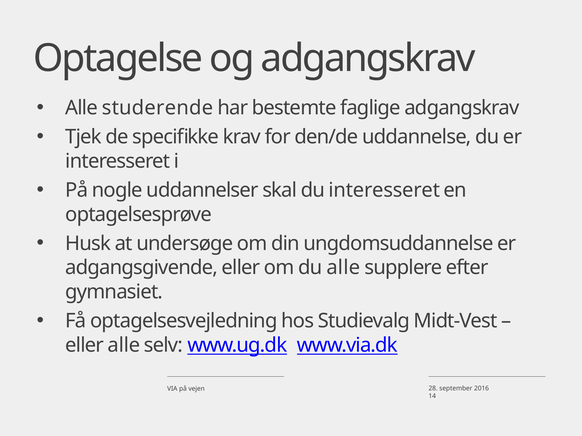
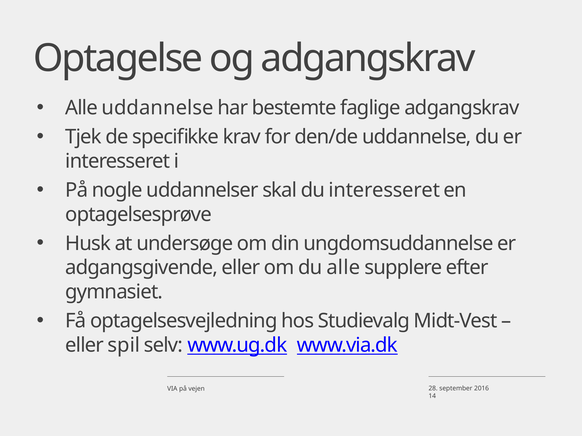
Alle studerende: studerende -> uddannelse (158, 108)
eller alle: alle -> spil (124, 345)
